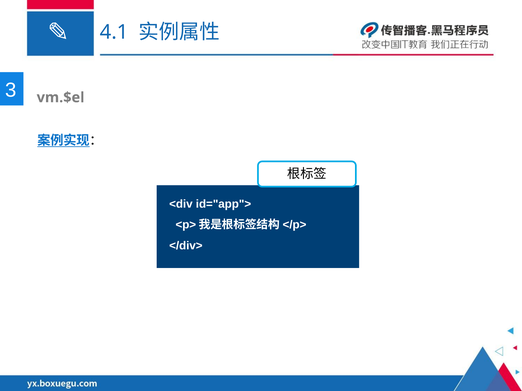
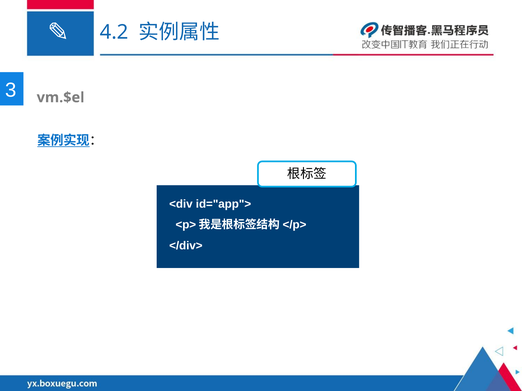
4.1: 4.1 -> 4.2 (114, 32)
